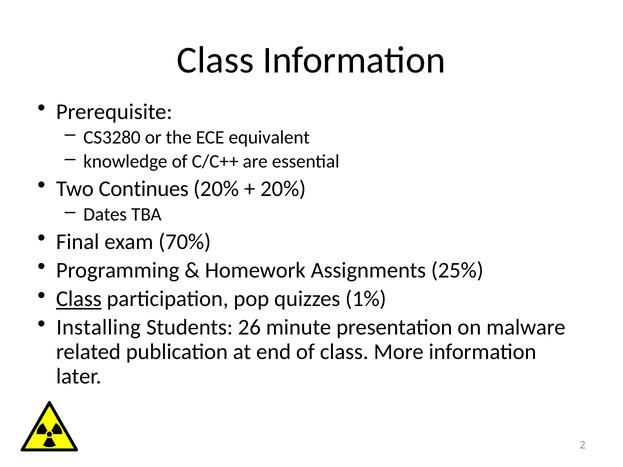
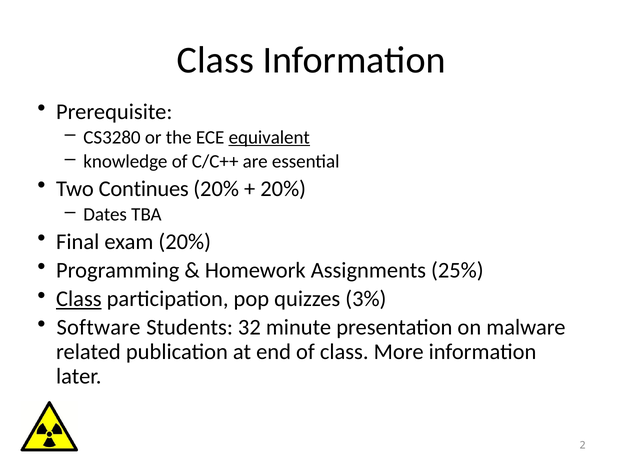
equivalent underline: none -> present (269, 137)
exam 70%: 70% -> 20% (185, 242)
1%: 1% -> 3% (366, 299)
Installing: Installing -> Software (99, 328)
26: 26 -> 32 (249, 328)
